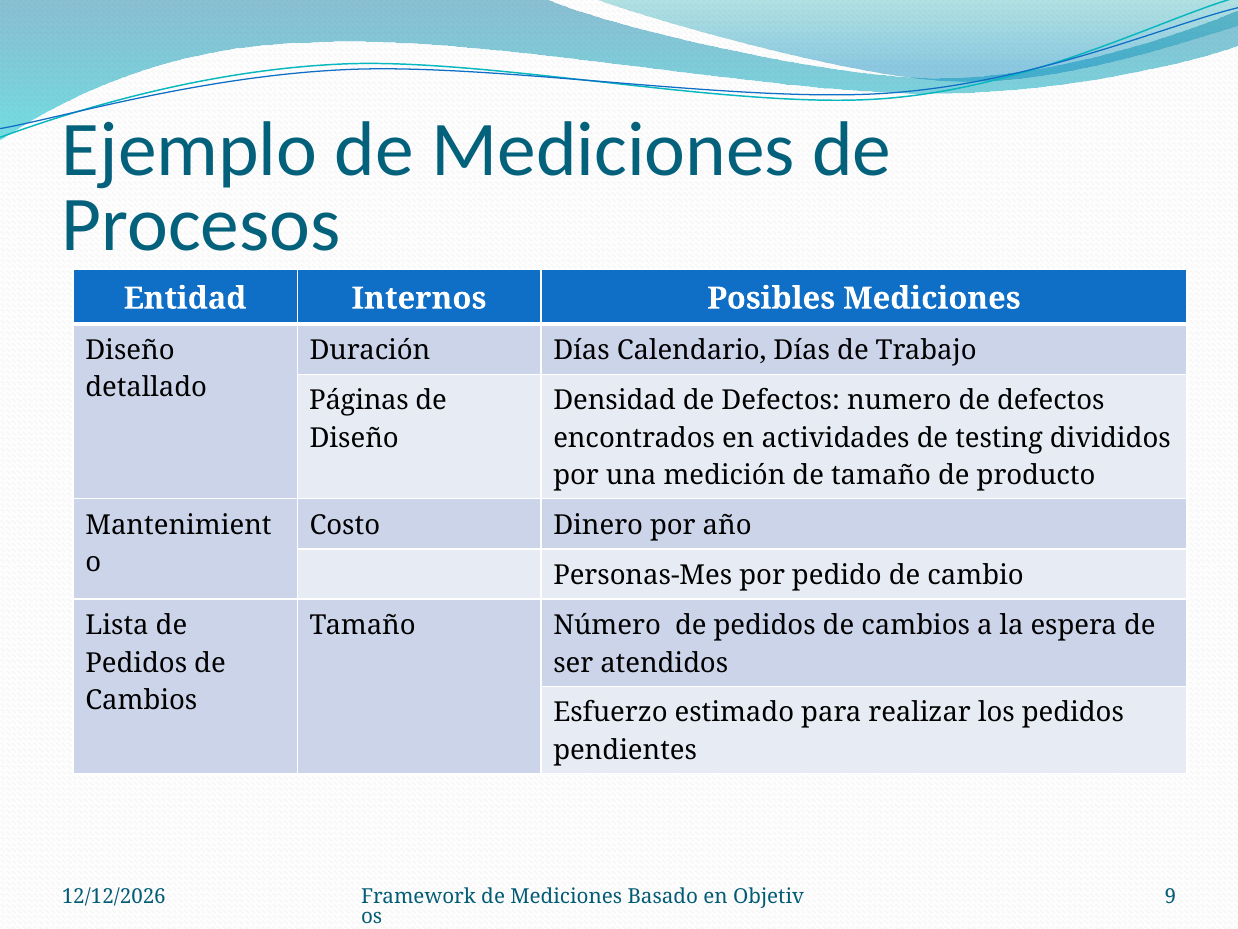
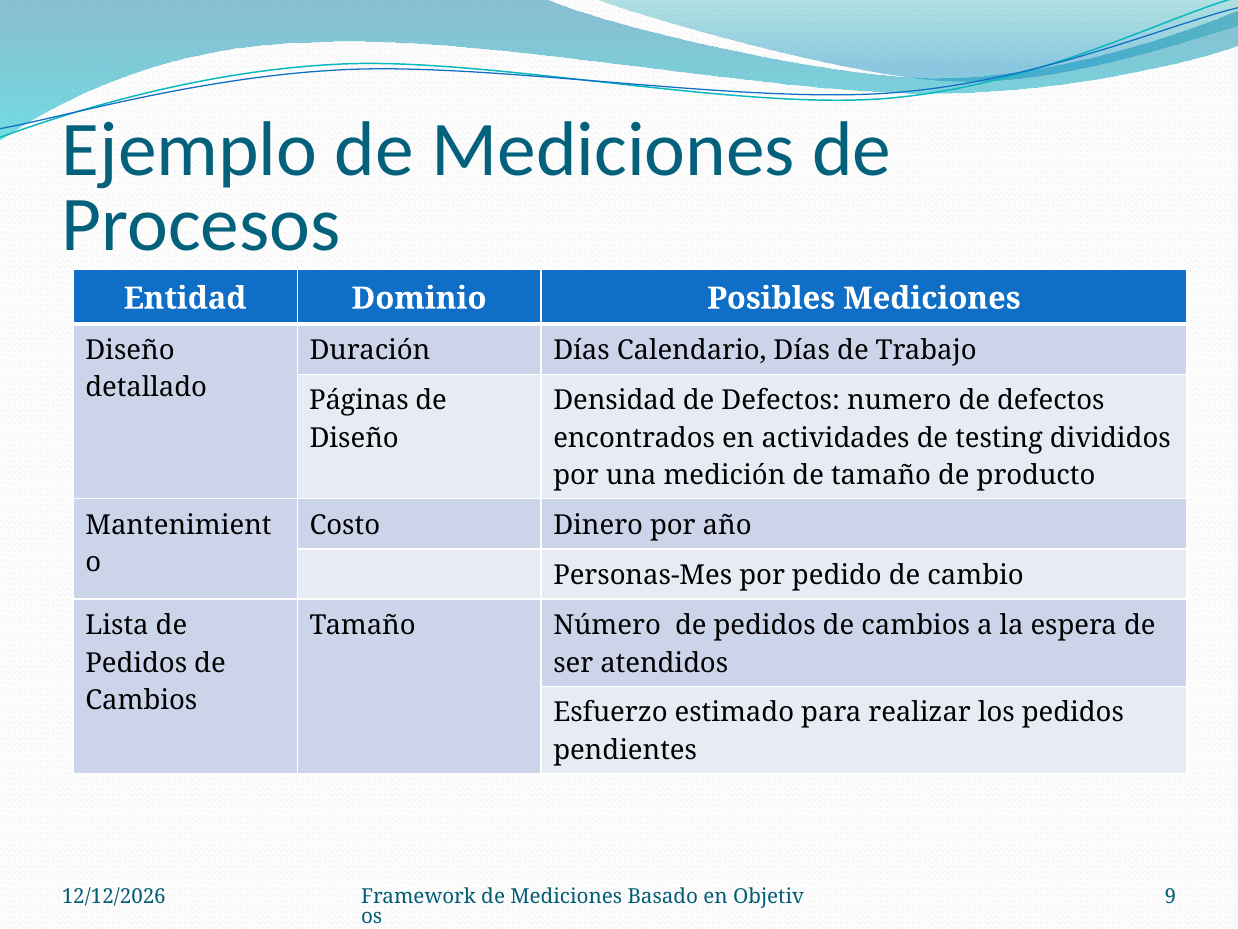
Internos: Internos -> Dominio (419, 298)
